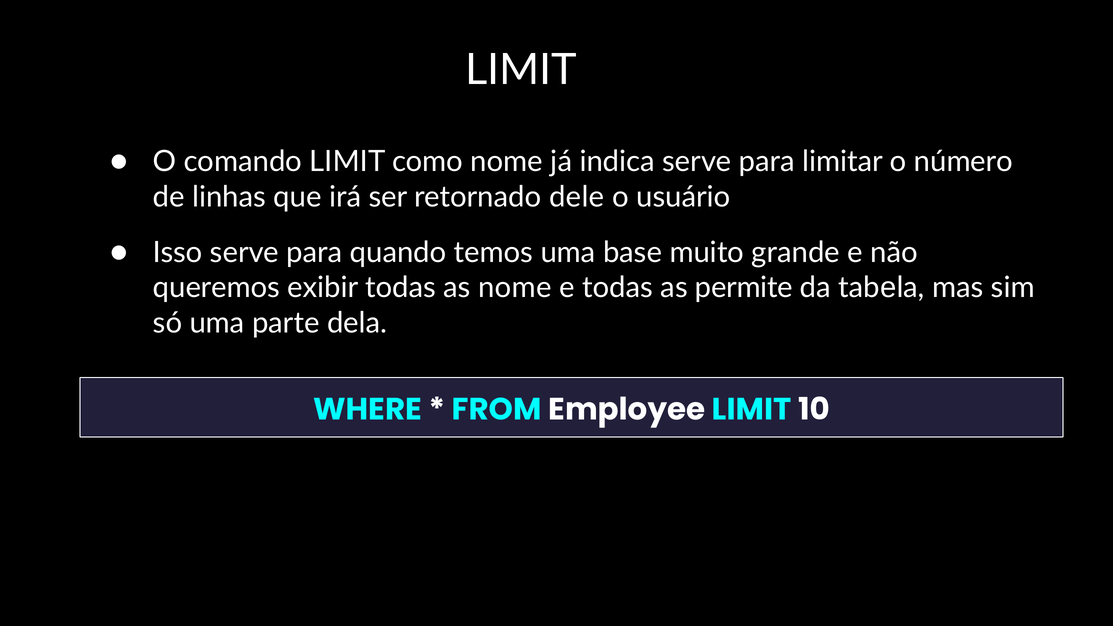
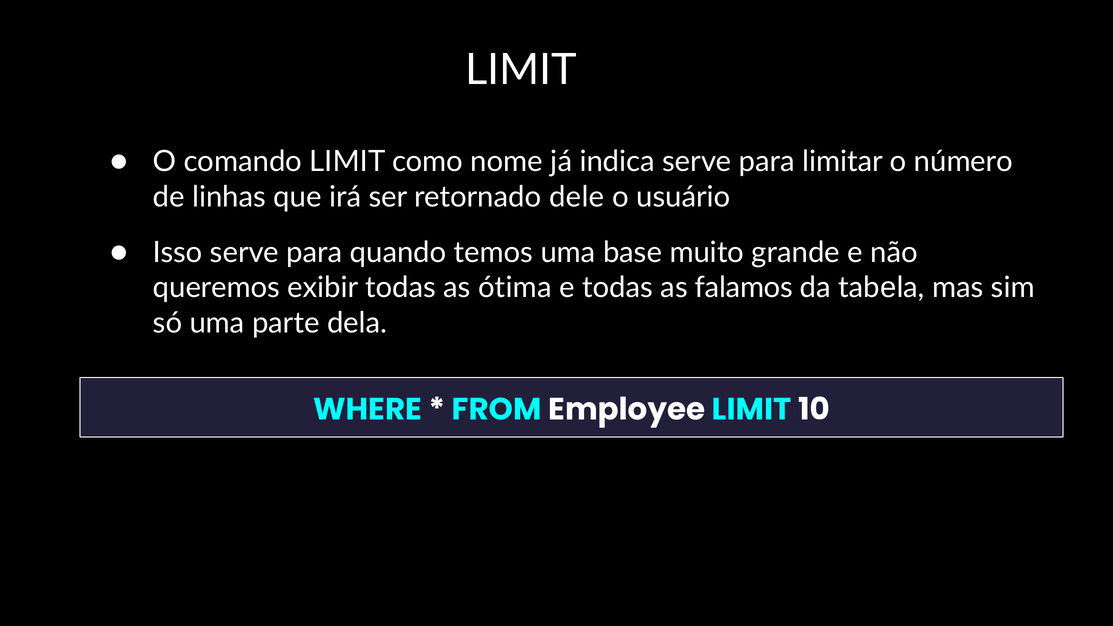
as nome: nome -> ótima (515, 288)
permite: permite -> falamos (744, 288)
